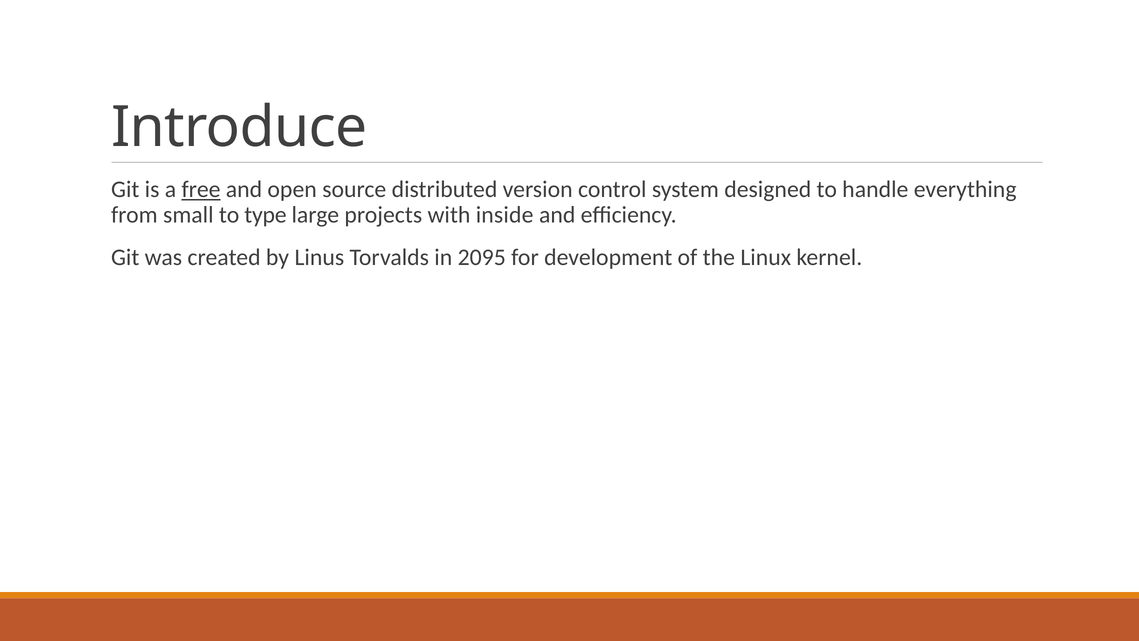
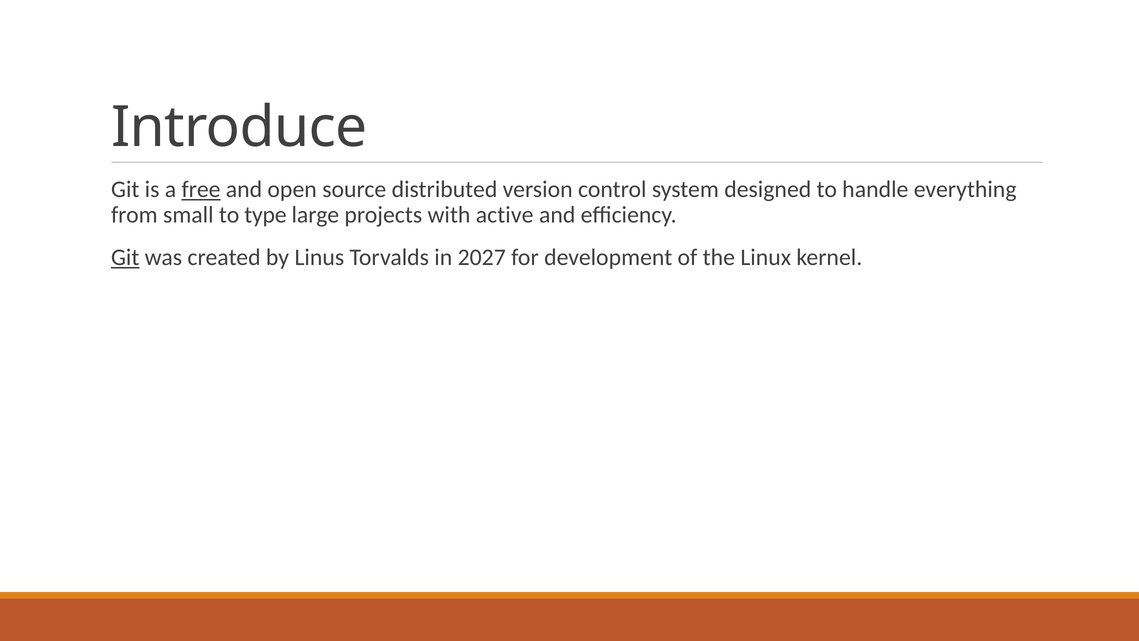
inside: inside -> active (505, 215)
Git underline: none -> present (125, 257)
2095: 2095 -> 2027 (482, 257)
